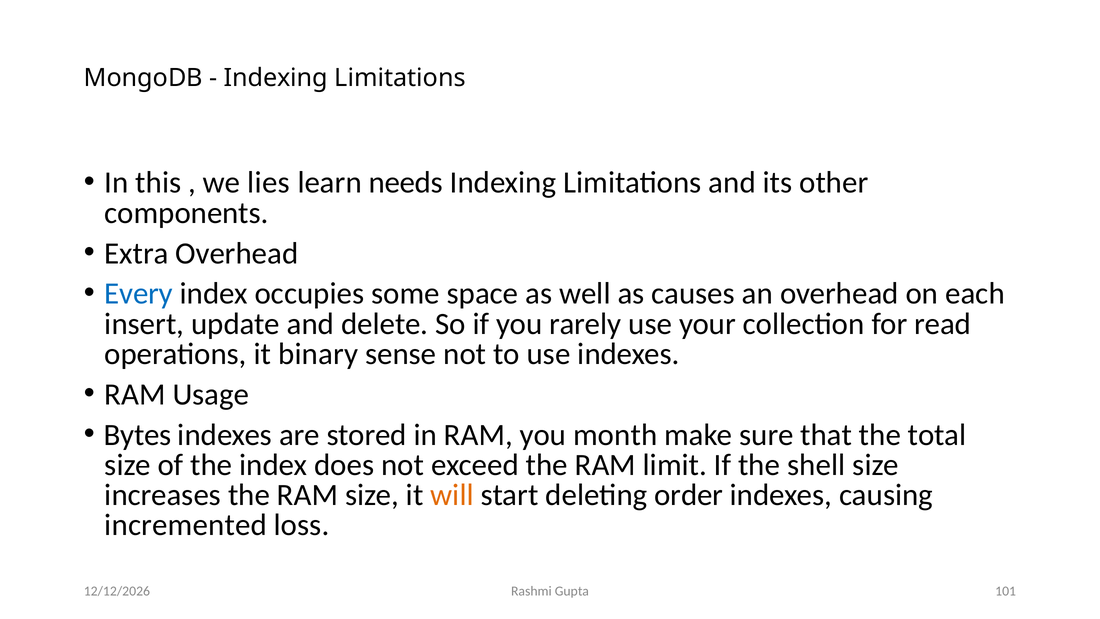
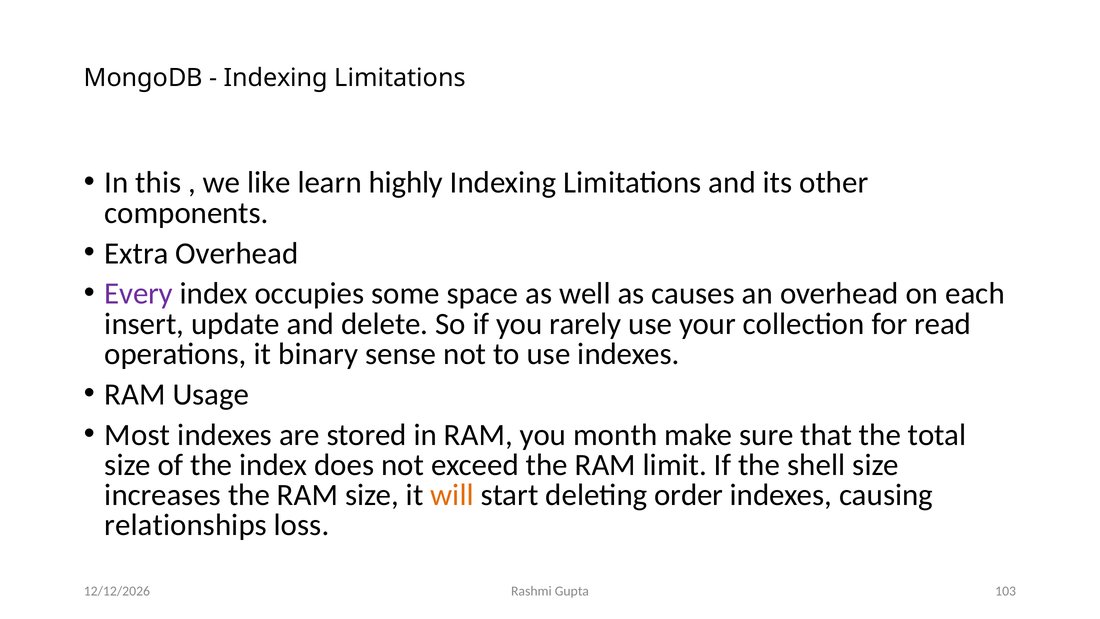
lies: lies -> like (269, 183)
needs: needs -> highly (406, 183)
Every colour: blue -> purple (139, 294)
Bytes: Bytes -> Most (137, 435)
incremented: incremented -> relationships (186, 525)
101: 101 -> 103 (1006, 591)
